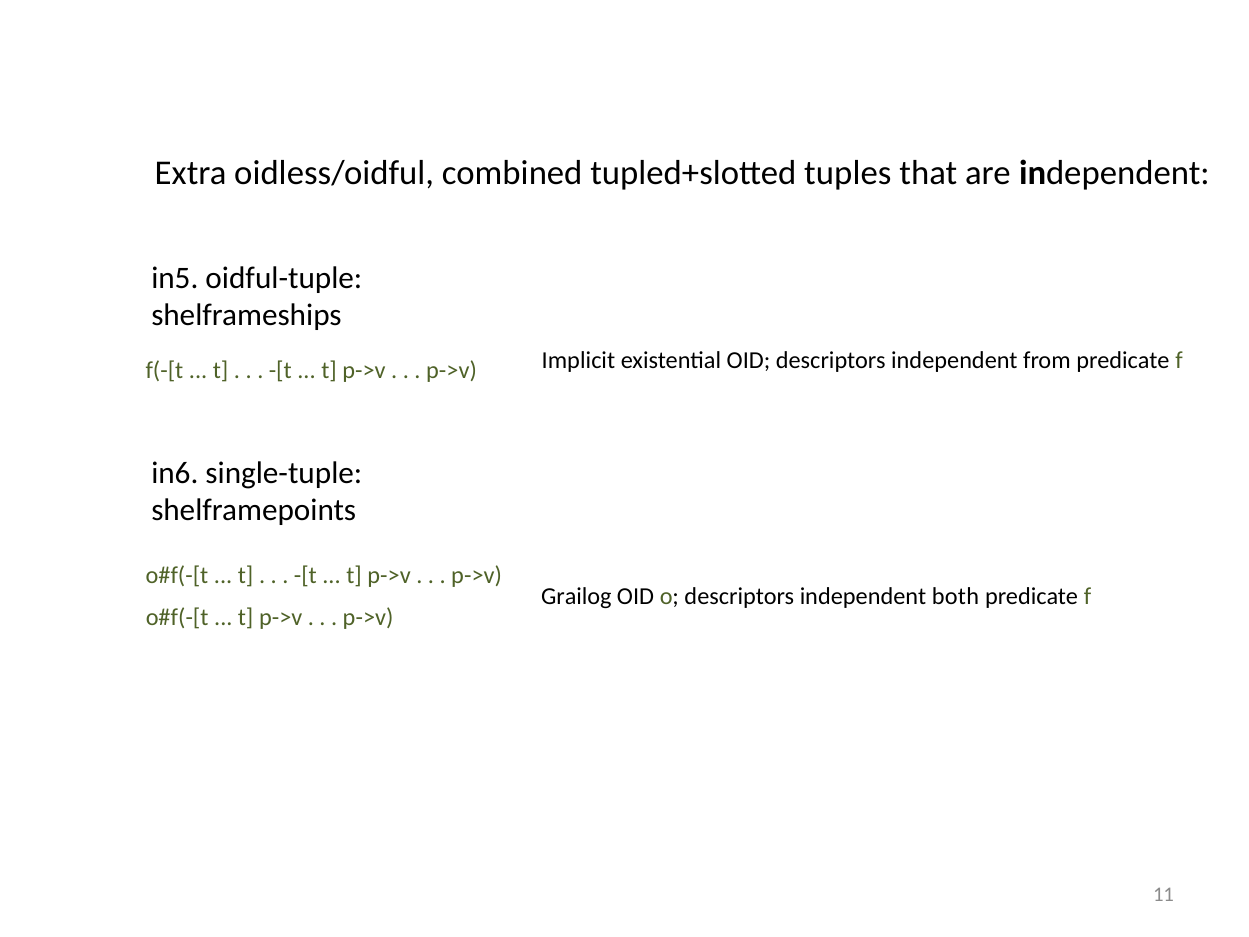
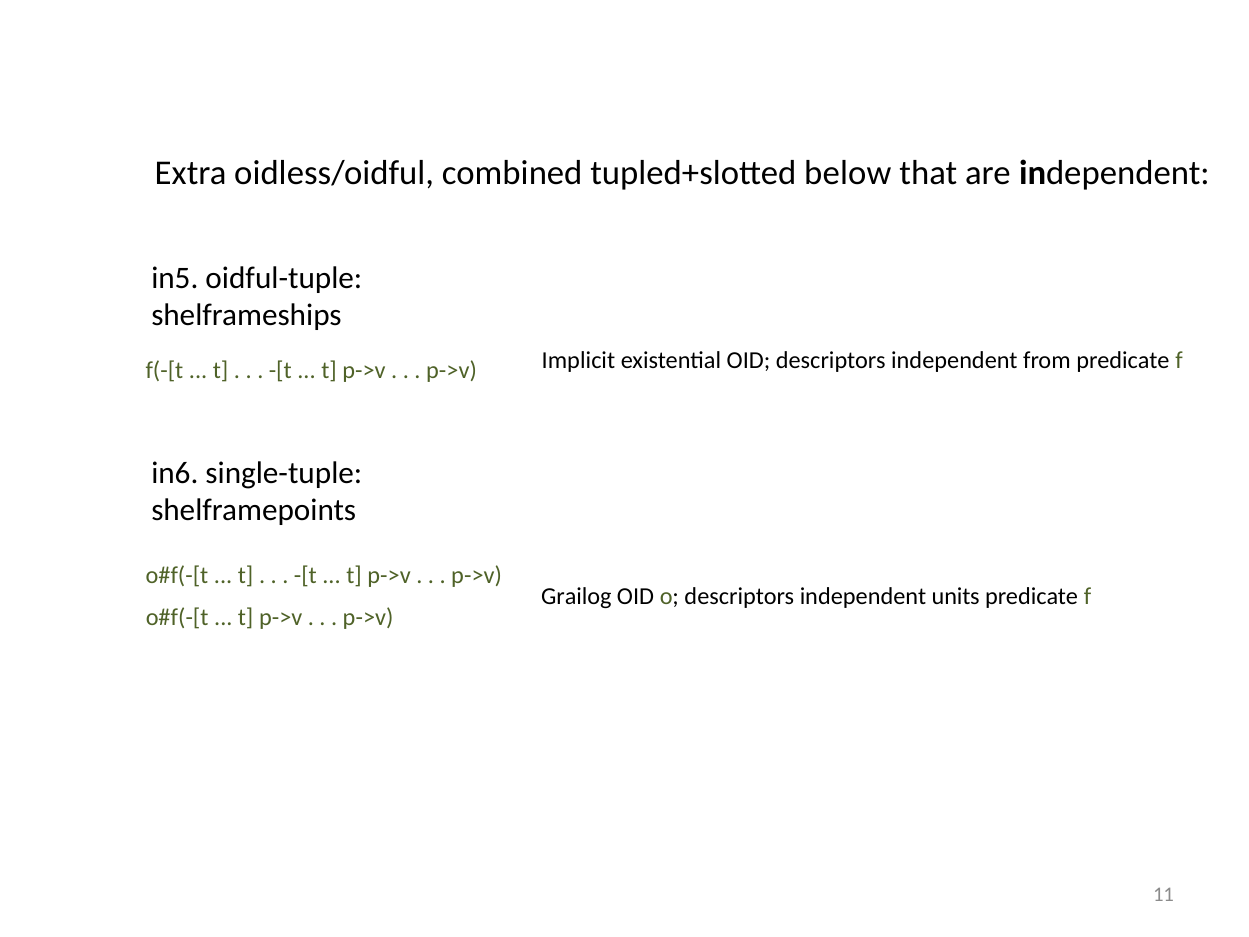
tuples: tuples -> below (848, 173)
both: both -> units (956, 596)
